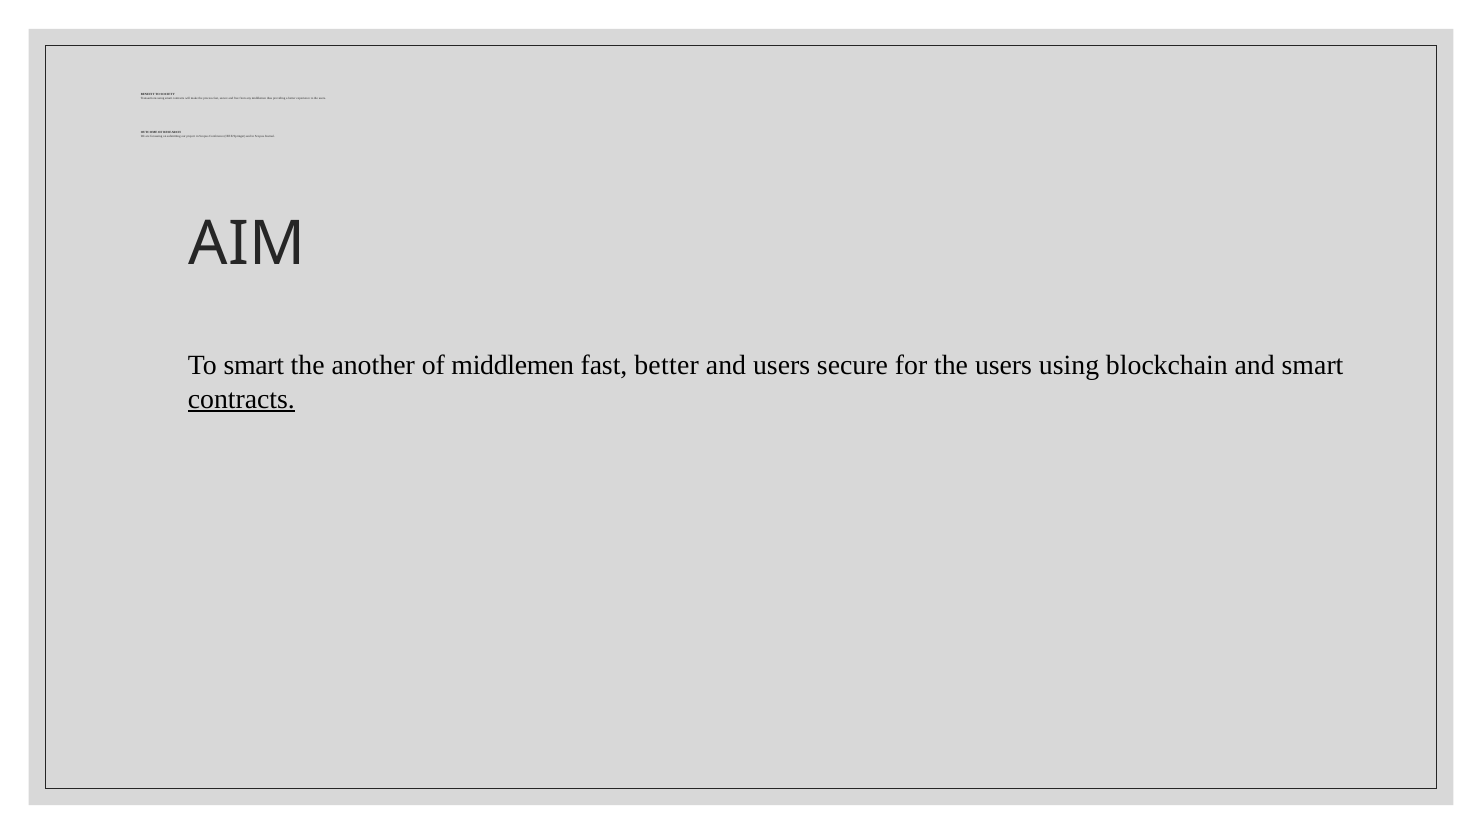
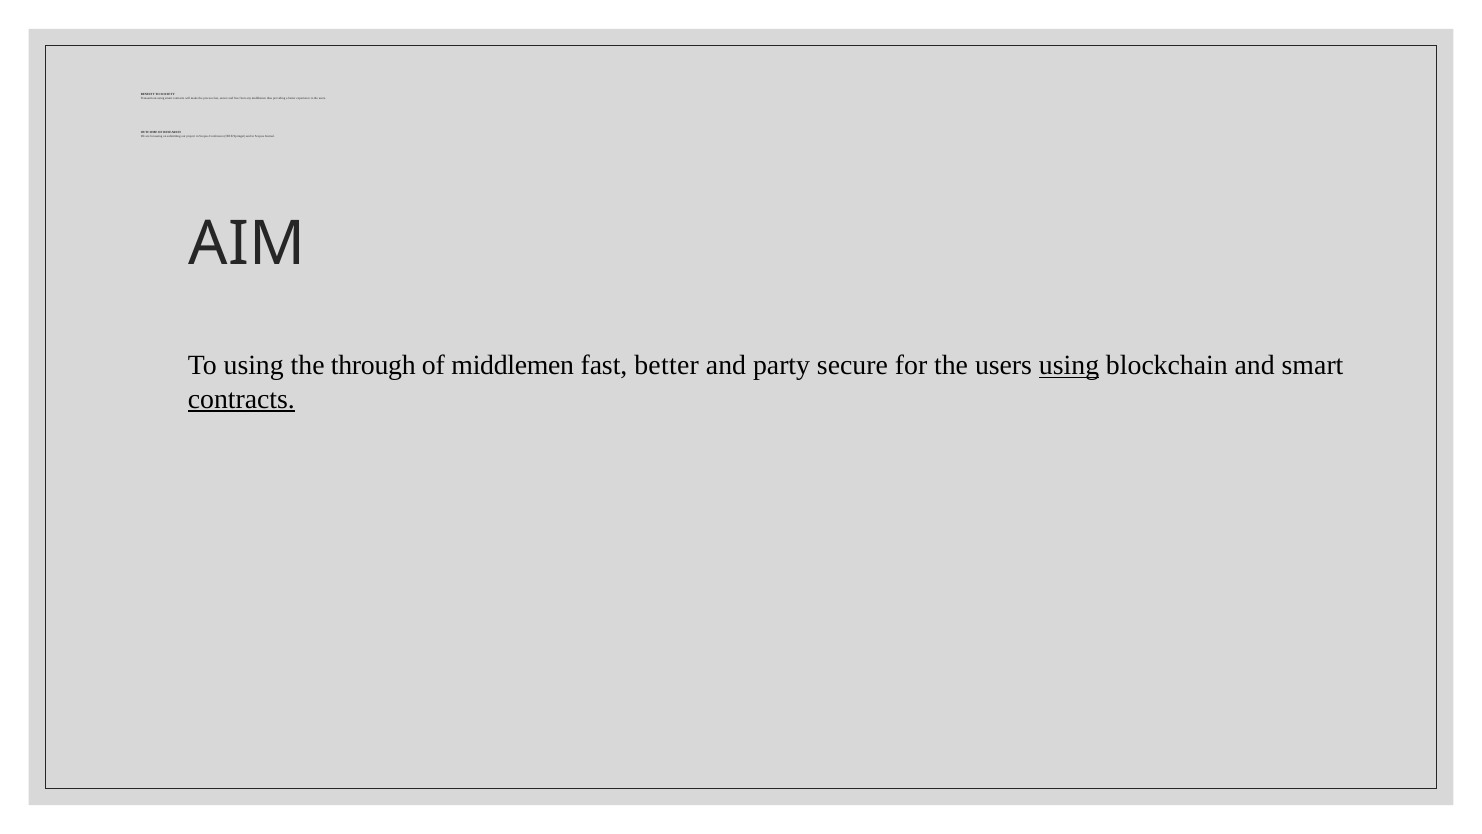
To smart: smart -> using (254, 366)
another: another -> through (373, 366)
and users: users -> party (782, 366)
using underline: none -> present (1069, 366)
